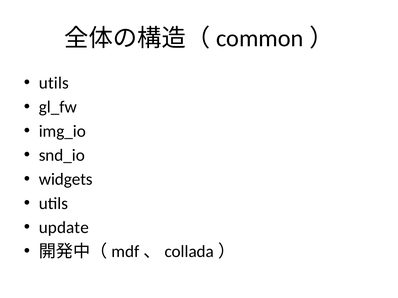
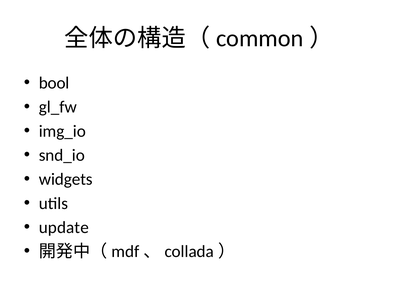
utils: utils -> bool (54, 83)
